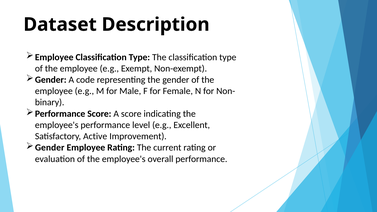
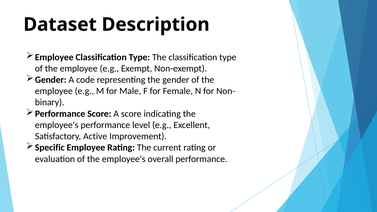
Gender: Gender -> Specific (50, 148)
